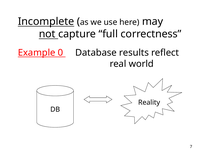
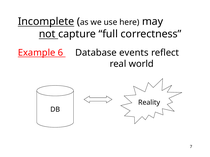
0: 0 -> 6 (60, 53)
results: results -> events (134, 53)
